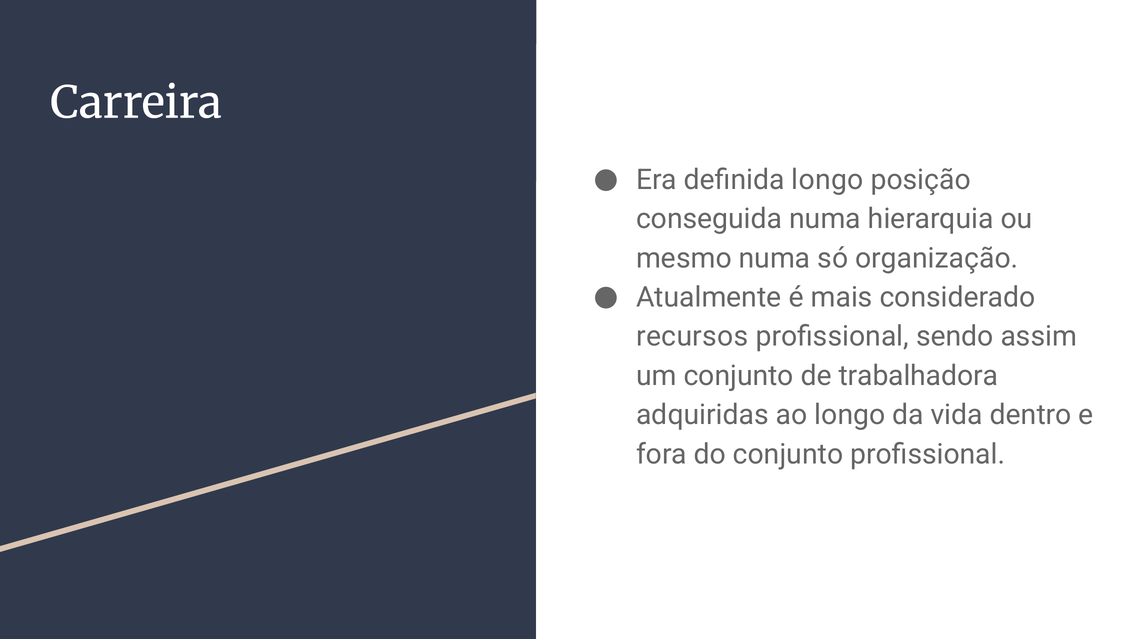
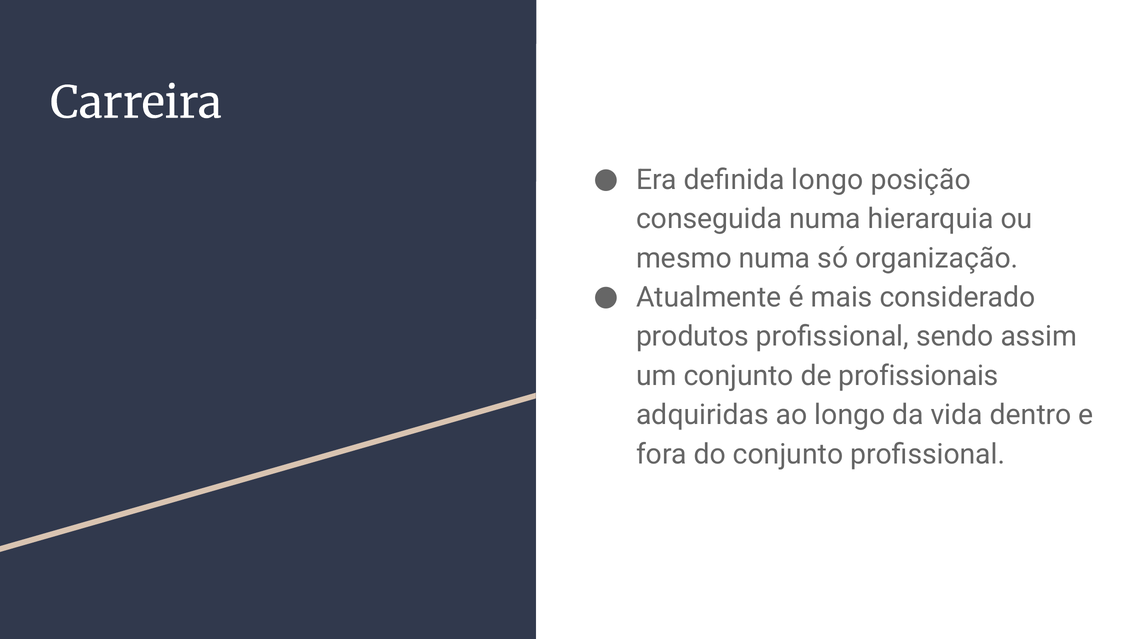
recursos: recursos -> produtos (693, 337)
trabalhadora: trabalhadora -> profissionais (918, 376)
